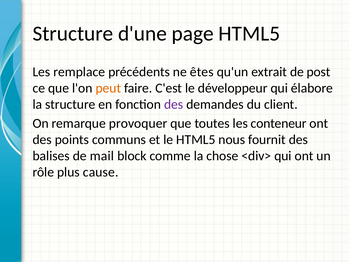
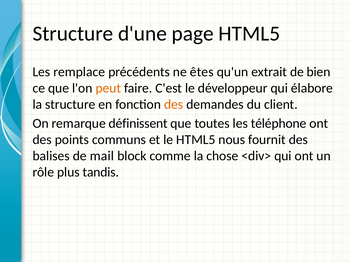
post: post -> bien (319, 72)
des colour: purple -> orange (174, 104)
provoquer: provoquer -> définissent (138, 123)
conteneur: conteneur -> téléphone (279, 123)
cause: cause -> tandis (101, 172)
